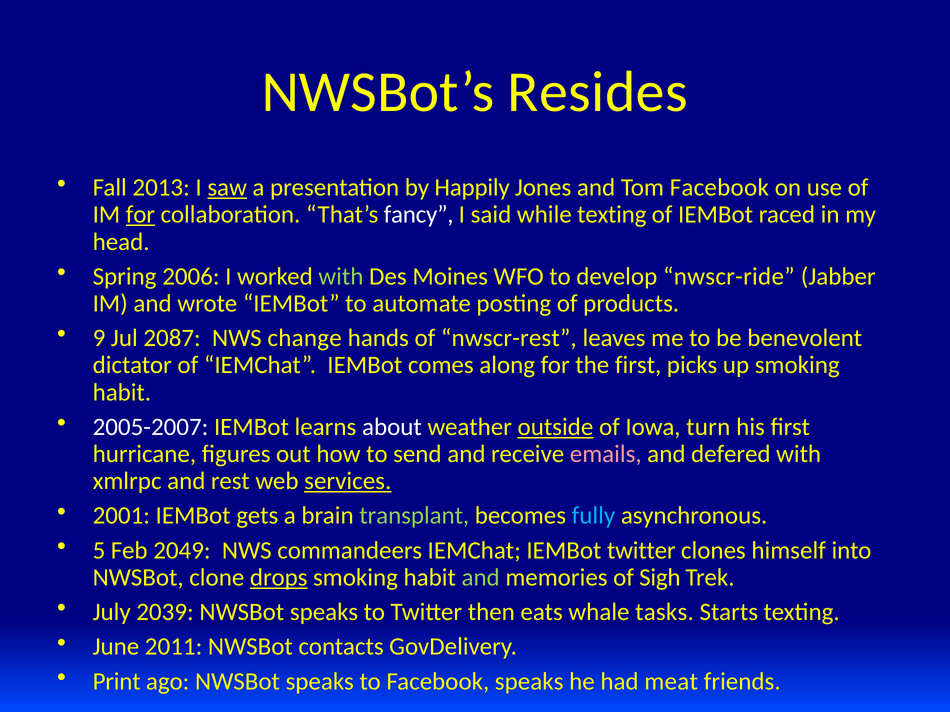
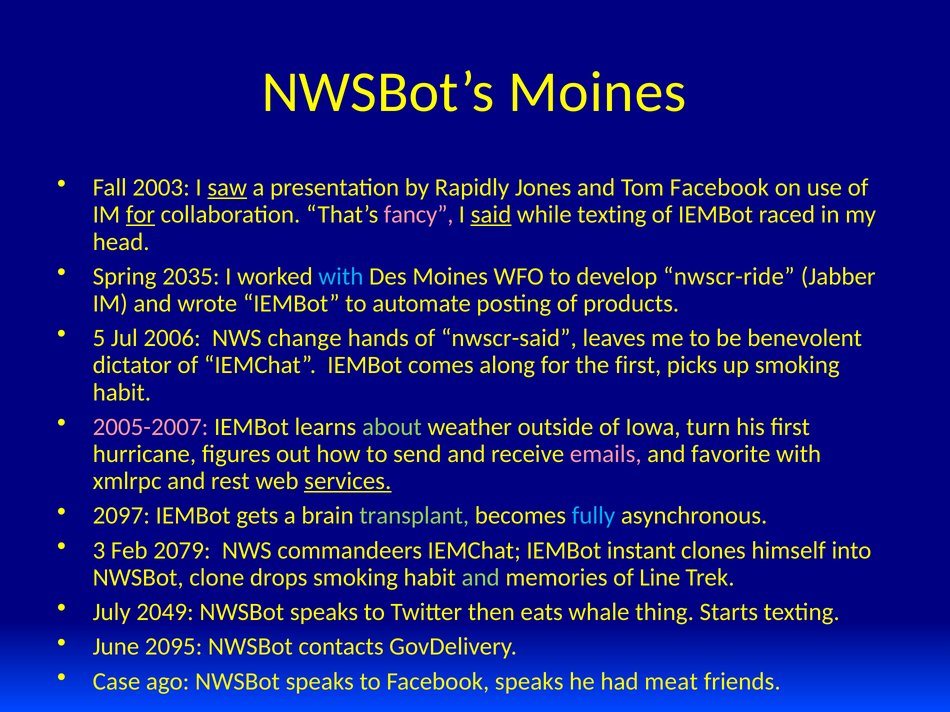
NWSBot’s Resides: Resides -> Moines (597, 92)
2013: 2013 -> 2003 (161, 188)
Happily: Happily -> Rapidly (472, 188)
fancy colour: white -> pink (419, 215)
said underline: none -> present (491, 215)
2006: 2006 -> 2035 (191, 277)
with colour: light green -> light blue (341, 277)
9: 9 -> 5 (99, 338)
2087: 2087 -> 2006 (172, 338)
nwscr-rest: nwscr-rest -> nwscr-said (509, 338)
2005-2007 colour: white -> pink (151, 427)
about colour: white -> light green (392, 427)
outside underline: present -> none (555, 427)
defered: defered -> favorite (731, 454)
2001: 2001 -> 2097 (121, 516)
5: 5 -> 3 (99, 551)
2049: 2049 -> 2079 (182, 551)
IEMBot twitter: twitter -> instant (641, 551)
drops underline: present -> none (279, 578)
Sigh: Sigh -> Line (660, 578)
2039: 2039 -> 2049 (165, 612)
tasks: tasks -> thing (665, 612)
2011: 2011 -> 2095 (174, 647)
Print: Print -> Case (117, 682)
